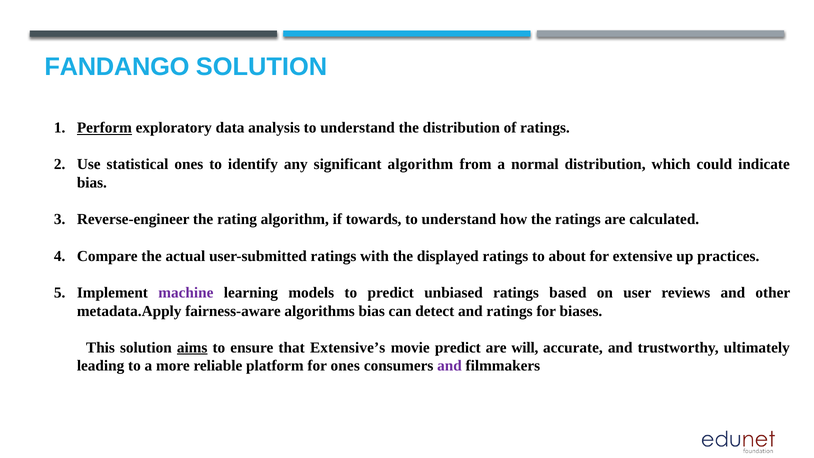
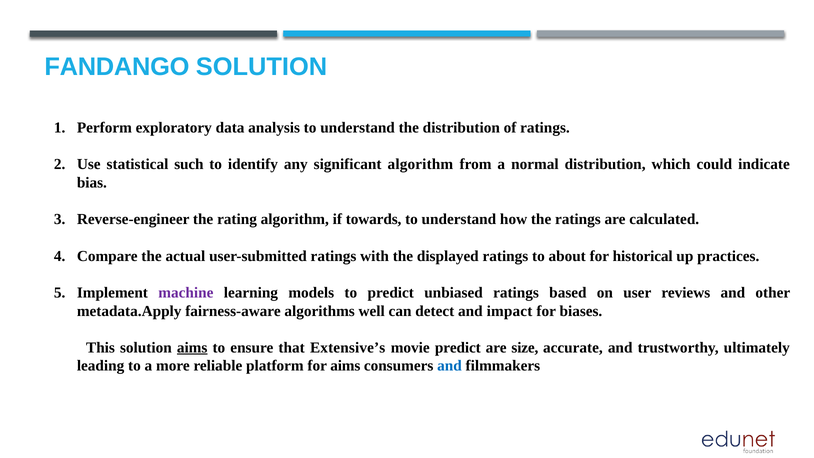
Perform underline: present -> none (104, 128)
statistical ones: ones -> such (189, 164)
extensive: extensive -> historical (643, 256)
algorithms bias: bias -> well (372, 311)
and ratings: ratings -> impact (510, 311)
will: will -> size (525, 348)
for ones: ones -> aims (345, 366)
and colour: purple -> blue (449, 366)
